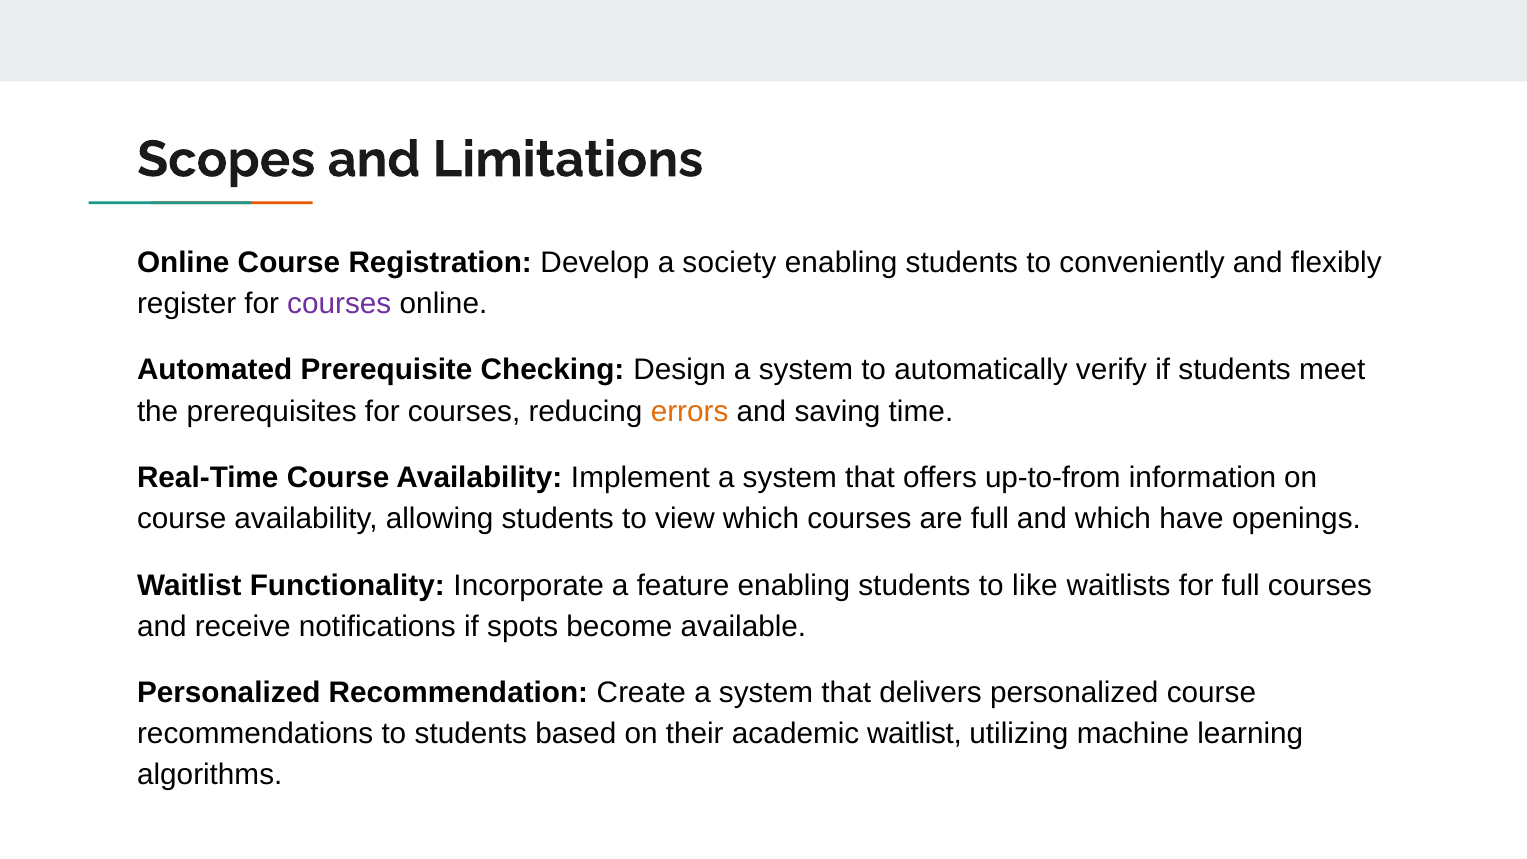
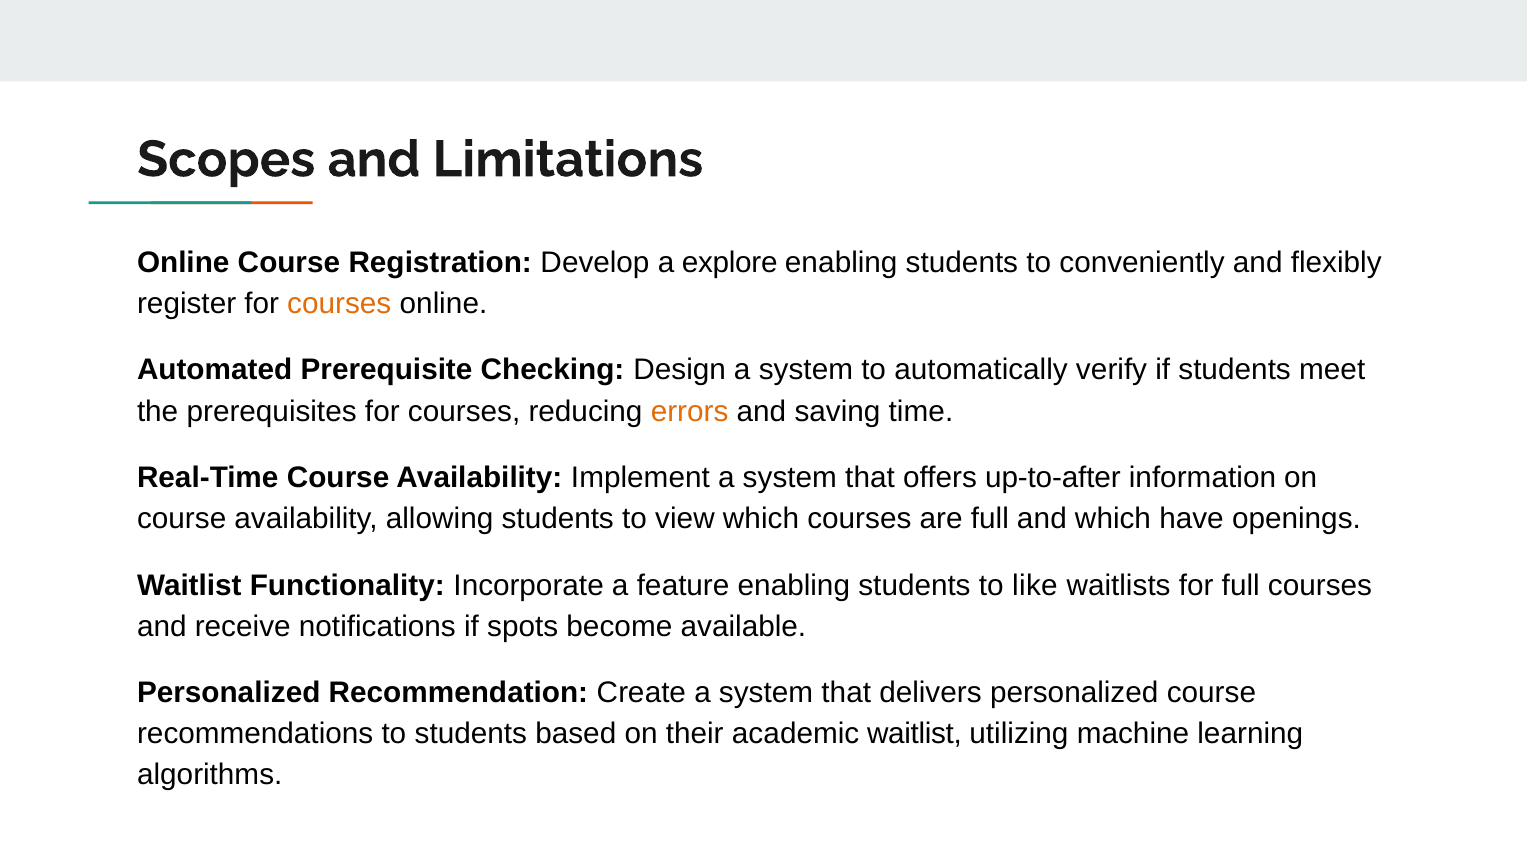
society: society -> explore (730, 263)
courses colour: purple -> orange (339, 304)
up-to-from: up-to-from -> up-to-after (1053, 478)
